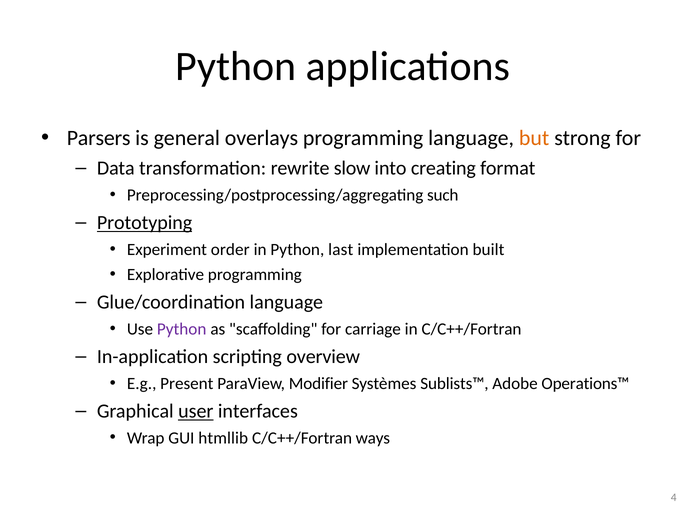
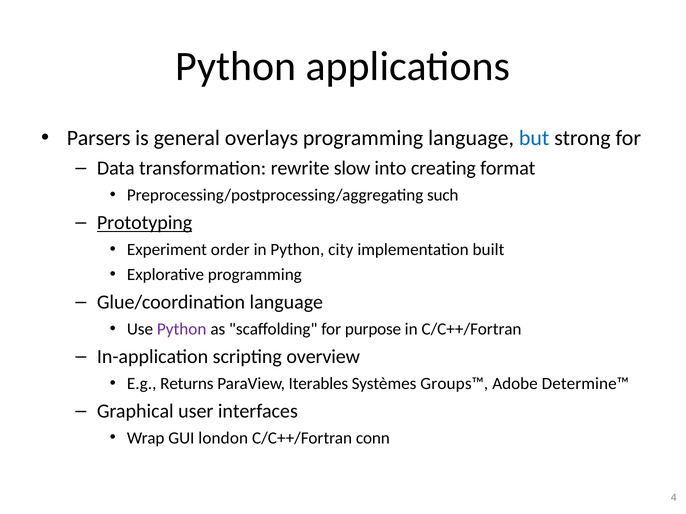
but colour: orange -> blue (534, 138)
last: last -> city (341, 250)
carriage: carriage -> purpose (373, 329)
Present: Present -> Returns (187, 384)
Modifier: Modifier -> Iterables (318, 384)
Sublists™: Sublists™ -> Groups™ (454, 384)
Operations™: Operations™ -> Determine™ (585, 384)
user underline: present -> none (196, 412)
htmllib: htmllib -> london (223, 438)
ways: ways -> conn (373, 438)
